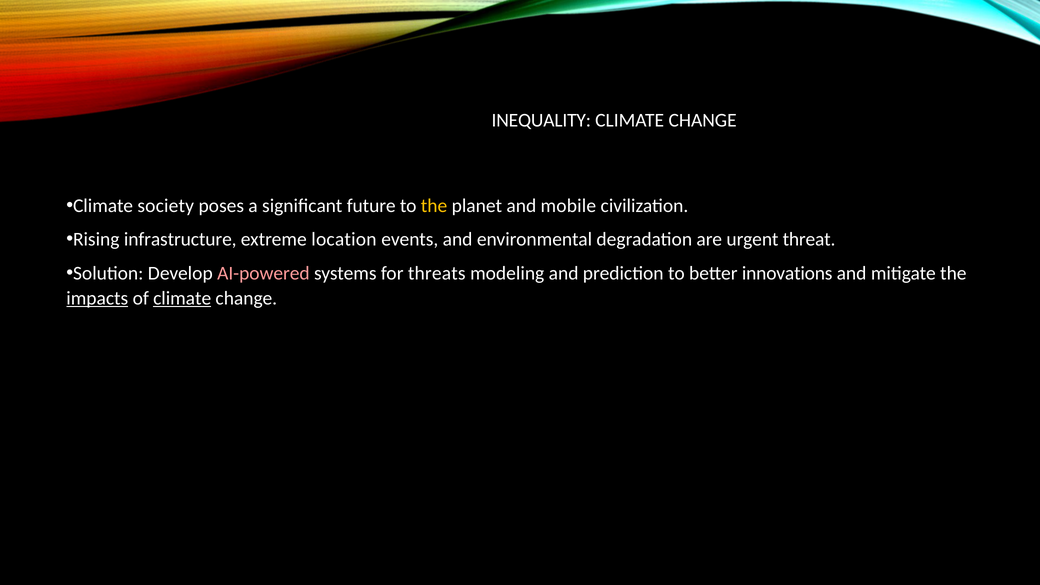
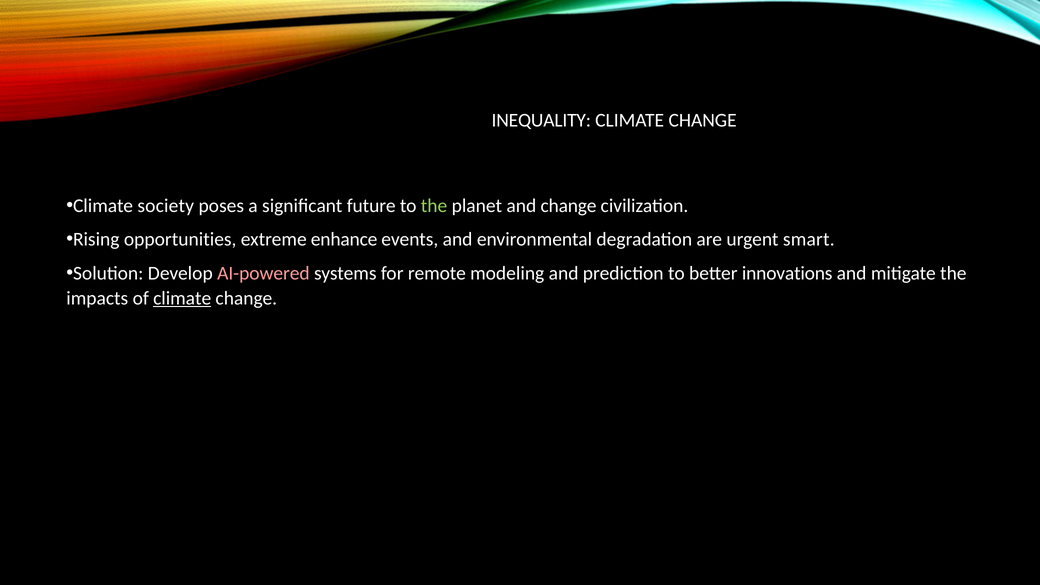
the colour: yellow -> light green (434, 206)
and mobile: mobile -> change (569, 206)
infrastructure: infrastructure -> opportunities (180, 239)
location: location -> enhance (344, 239)
threat: threat -> smart (809, 239)
threats: threats -> remote (437, 273)
impacts underline: present -> none (97, 298)
